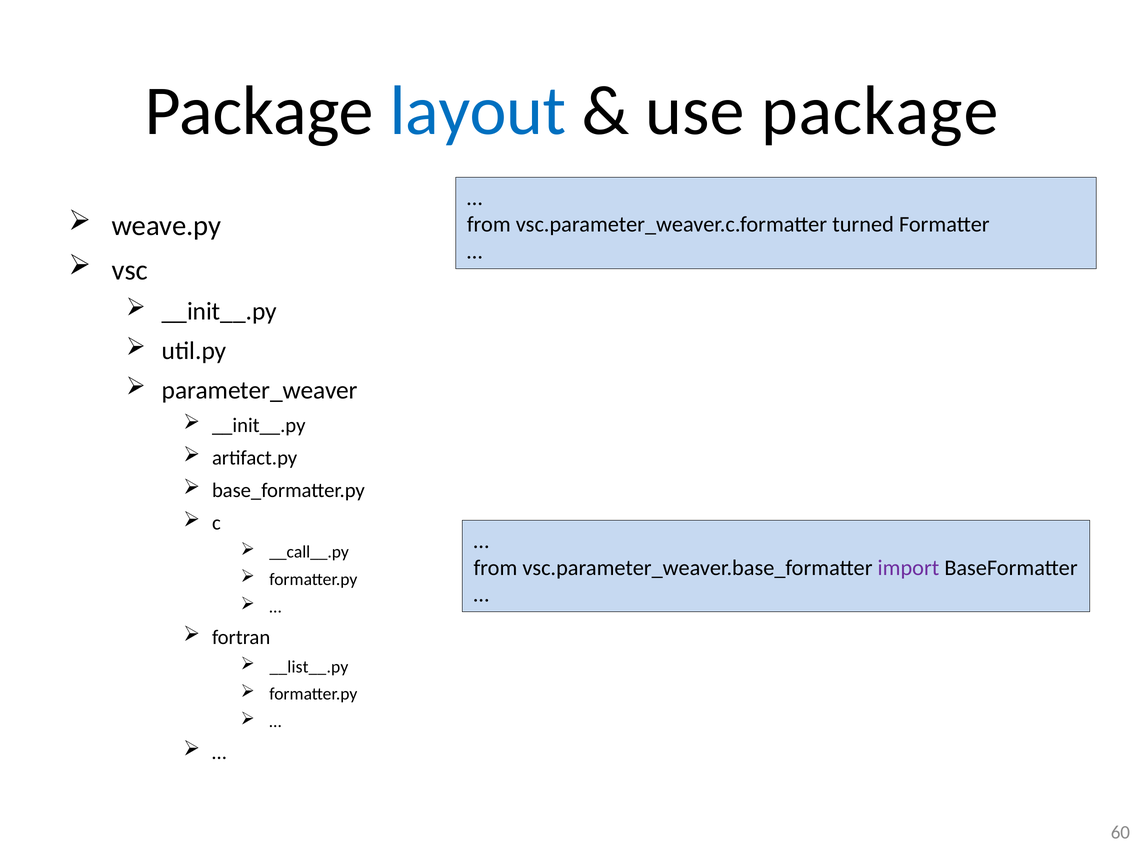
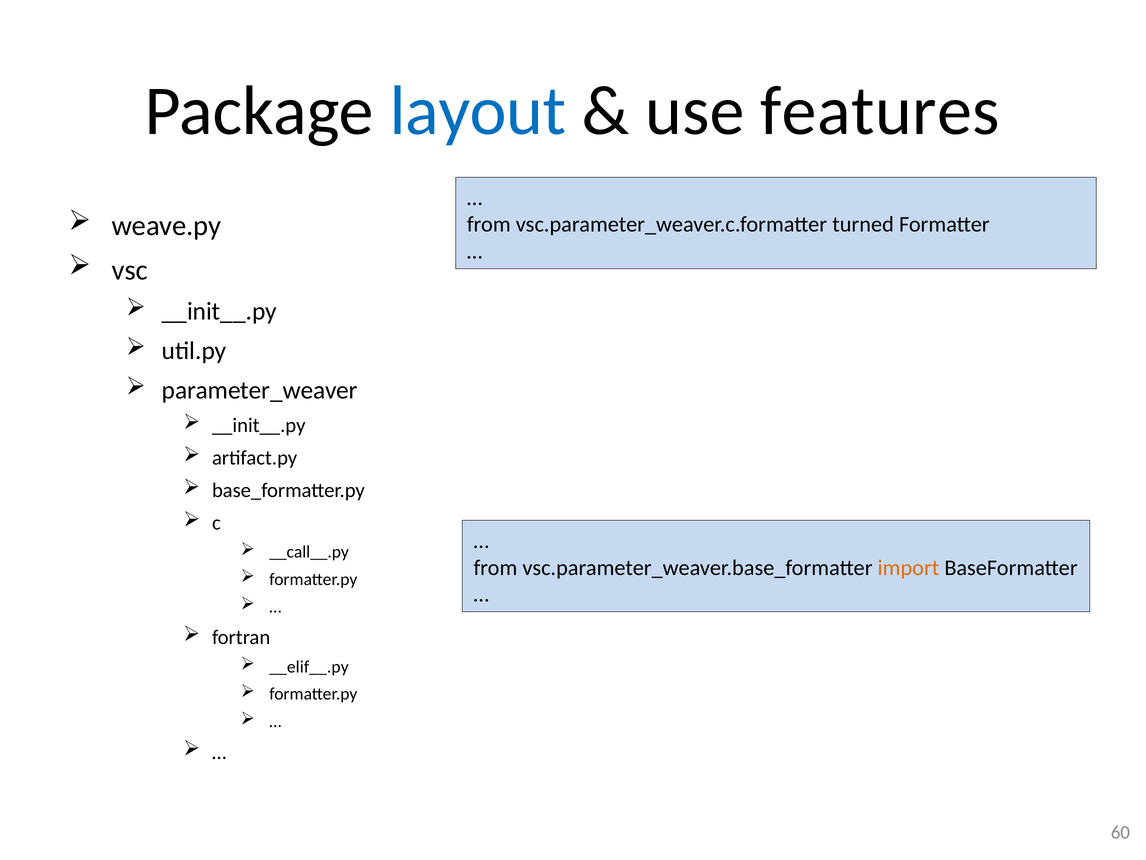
use package: package -> features (880, 111)
import colour: purple -> orange (908, 567)
__list__.py: __list__.py -> __elif__.py (309, 666)
